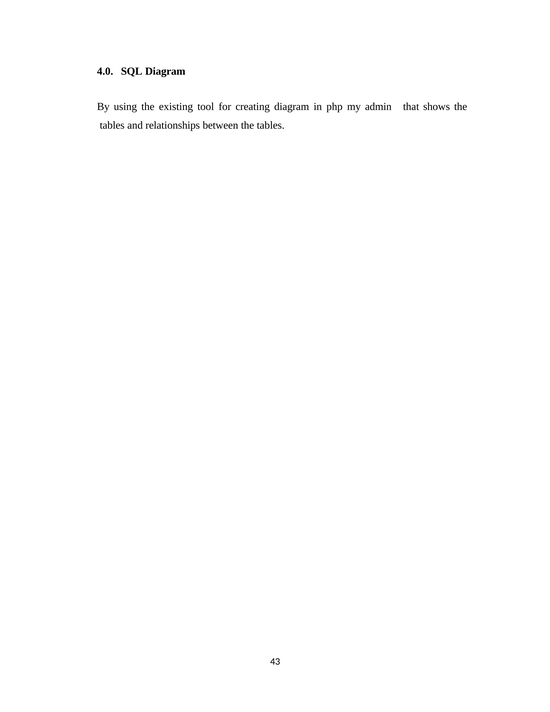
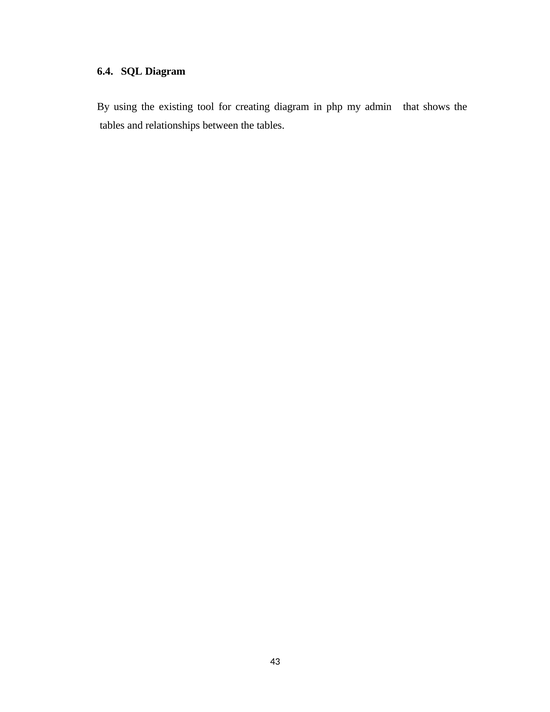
4.0: 4.0 -> 6.4 (105, 71)
